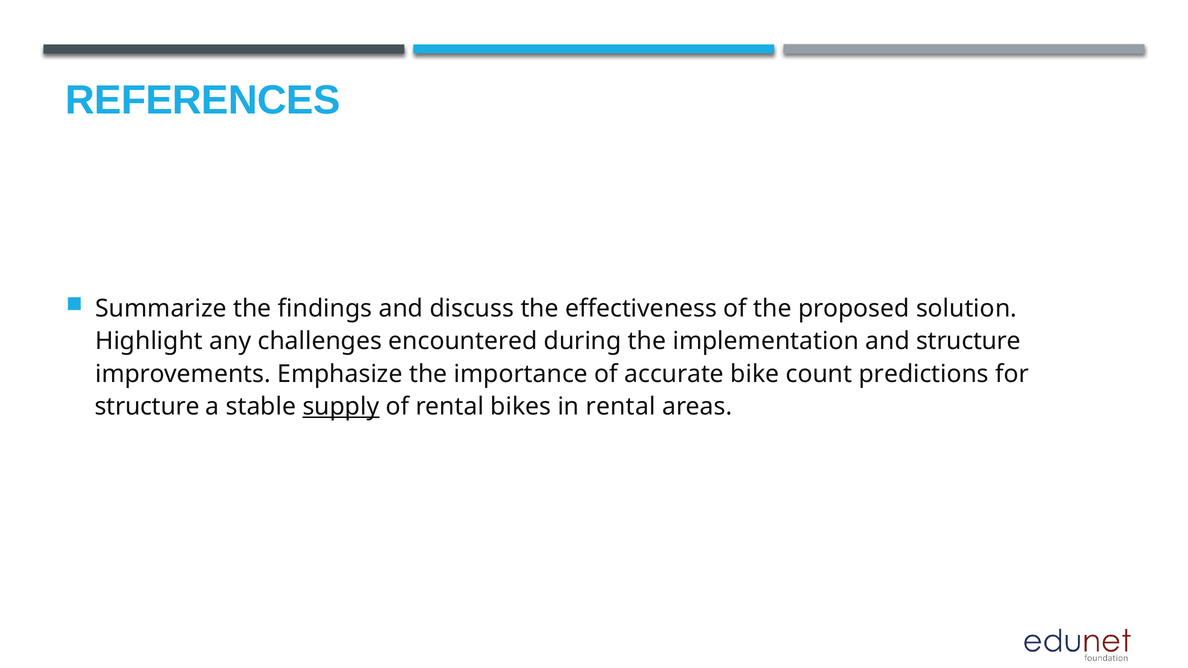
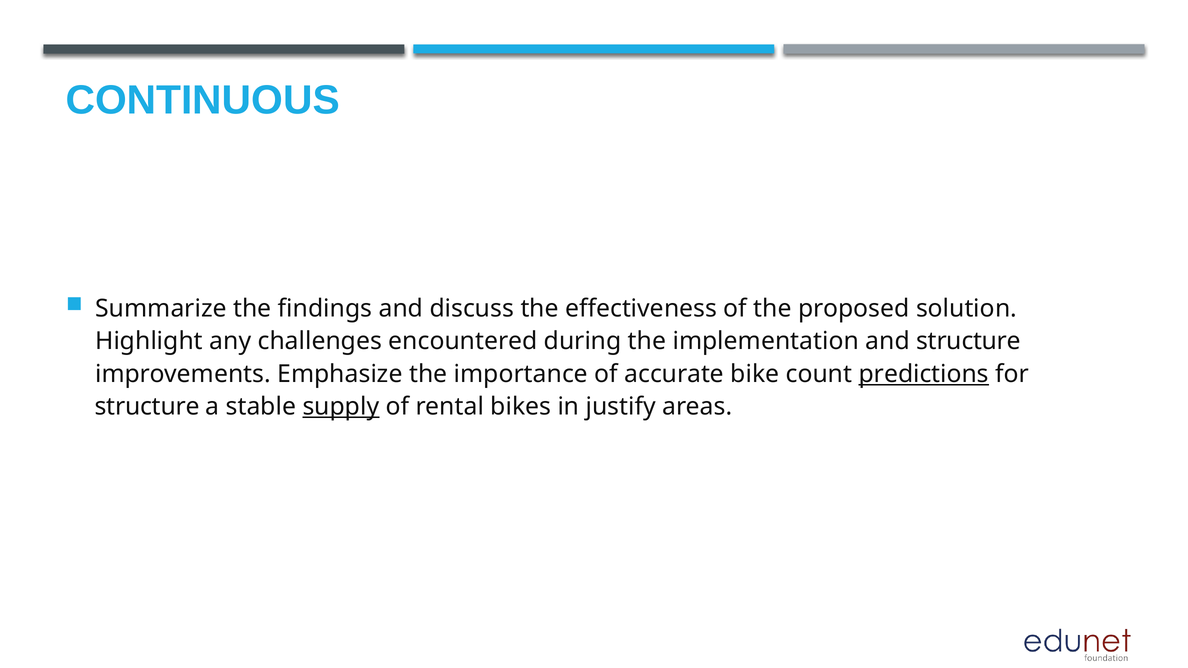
REFERENCES: REFERENCES -> CONTINUOUS (203, 100)
predictions underline: none -> present (924, 374)
in rental: rental -> justify (621, 407)
